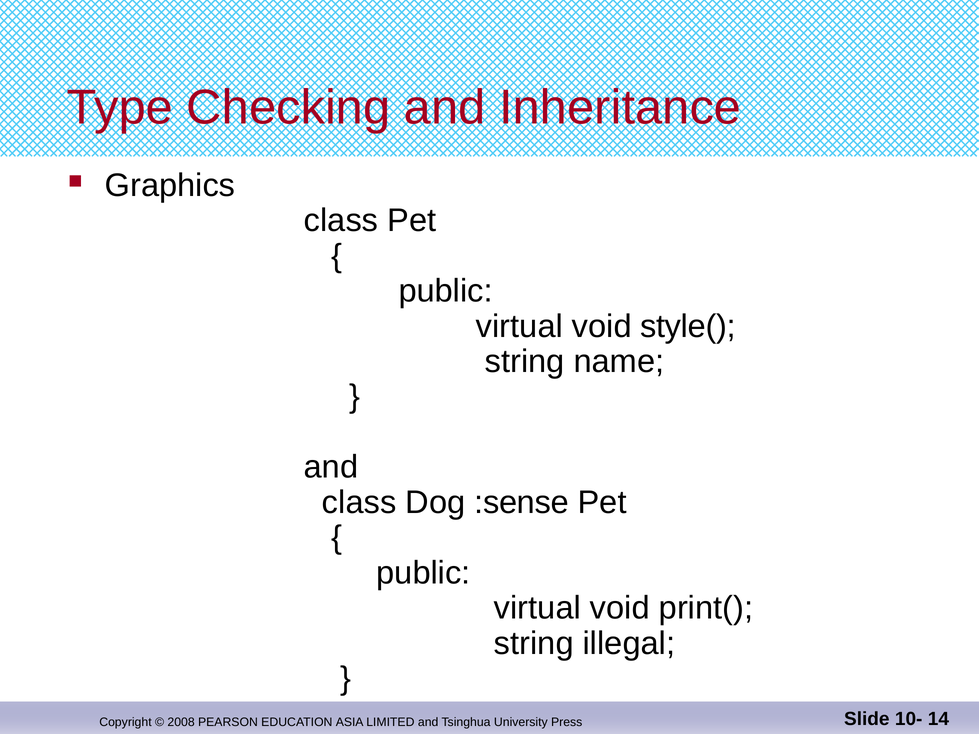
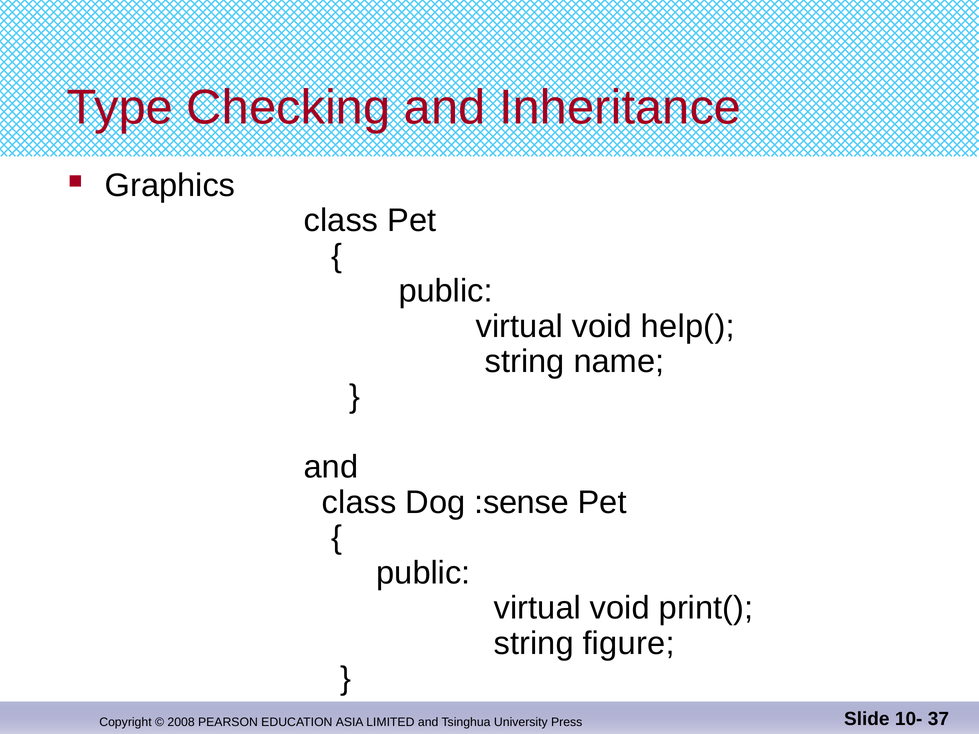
style(: style( -> help( (688, 326)
illegal: illegal -> figure (629, 643)
14: 14 -> 37 (938, 719)
